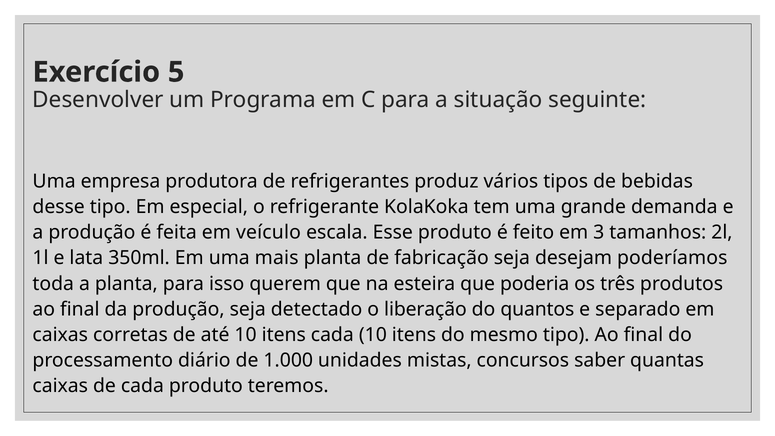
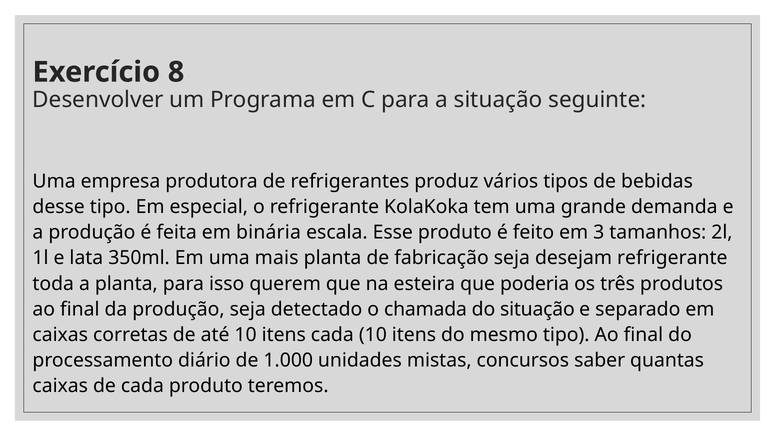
5: 5 -> 8 (176, 72)
veículo: veículo -> binária (268, 232)
desejam poderíamos: poderíamos -> refrigerante (672, 258)
liberação: liberação -> chamada (425, 309)
do quantos: quantos -> situação (537, 309)
